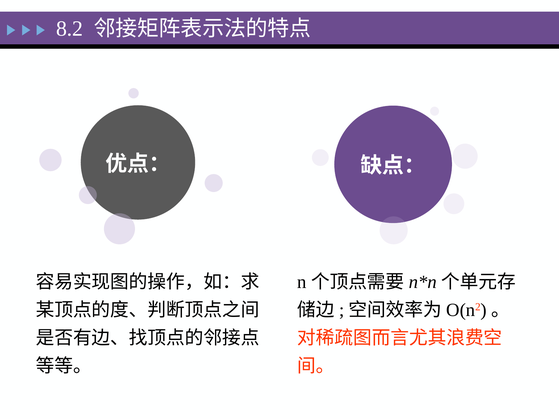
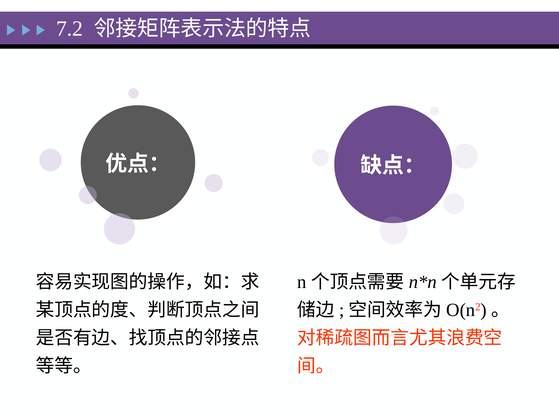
8.2: 8.2 -> 7.2 (70, 29)
